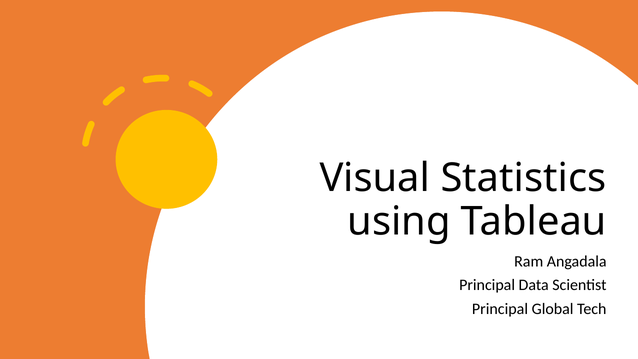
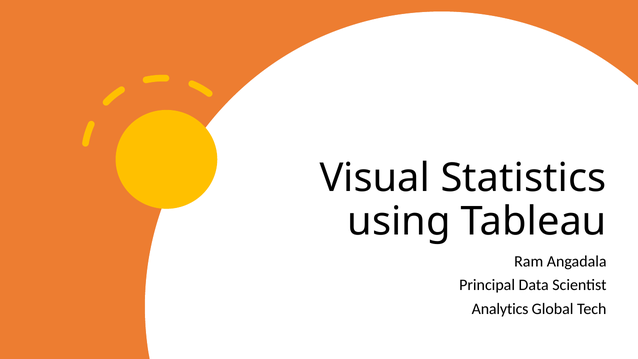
Principal: Principal -> Analytics (500, 309)
